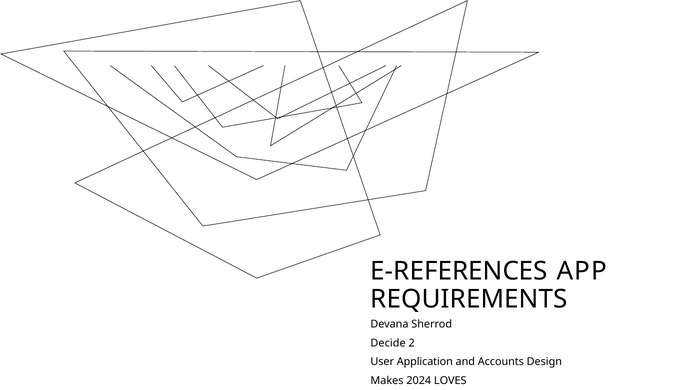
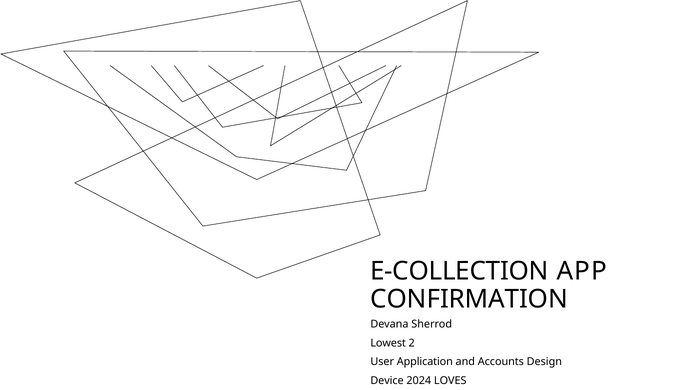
E-REFERENCES: E-REFERENCES -> E-COLLECTION (459, 271)
REQUIREMENTS: REQUIREMENTS -> CONFIRMATION (469, 299)
Decide: Decide -> Lowest (388, 343)
Makes: Makes -> Device (387, 381)
